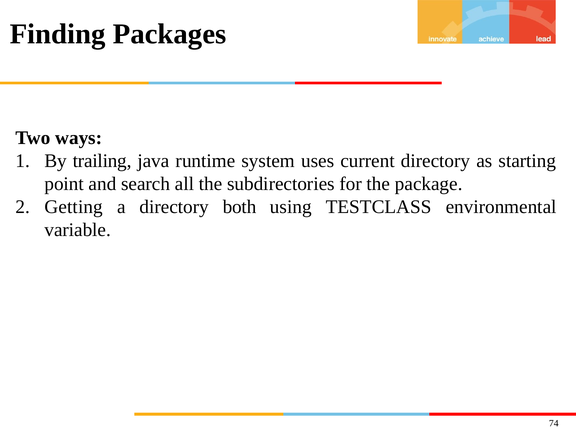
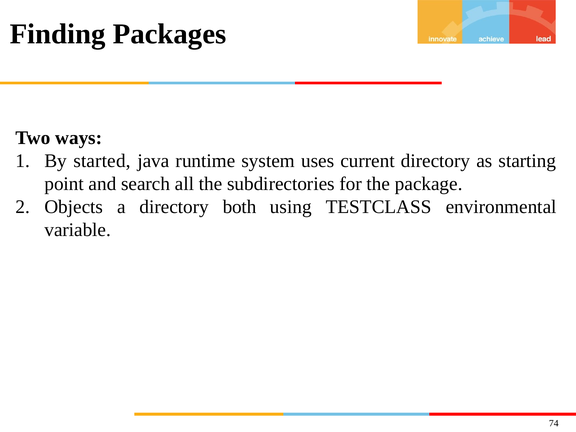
trailing: trailing -> started (102, 161)
Getting: Getting -> Objects (74, 207)
